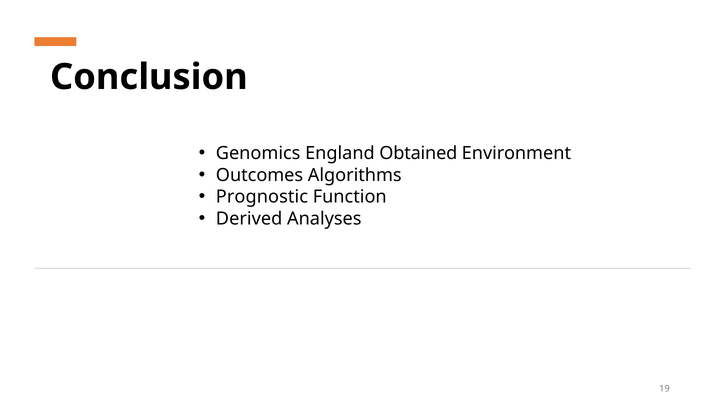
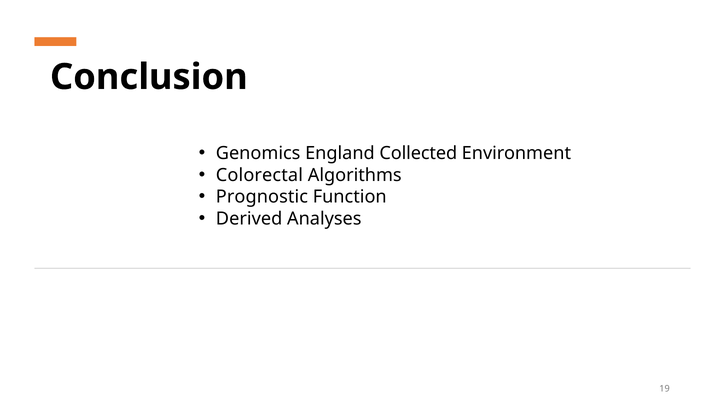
Obtained: Obtained -> Collected (418, 153)
Outcomes: Outcomes -> Colorectal (259, 175)
